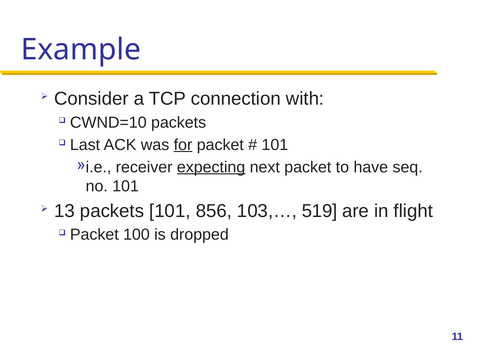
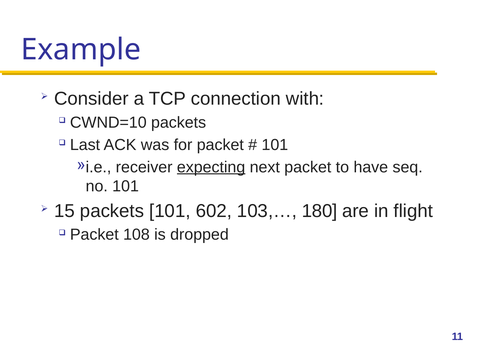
for underline: present -> none (183, 145)
13: 13 -> 15 (65, 211)
856: 856 -> 602 (214, 211)
519: 519 -> 180 (320, 211)
100: 100 -> 108 (136, 235)
